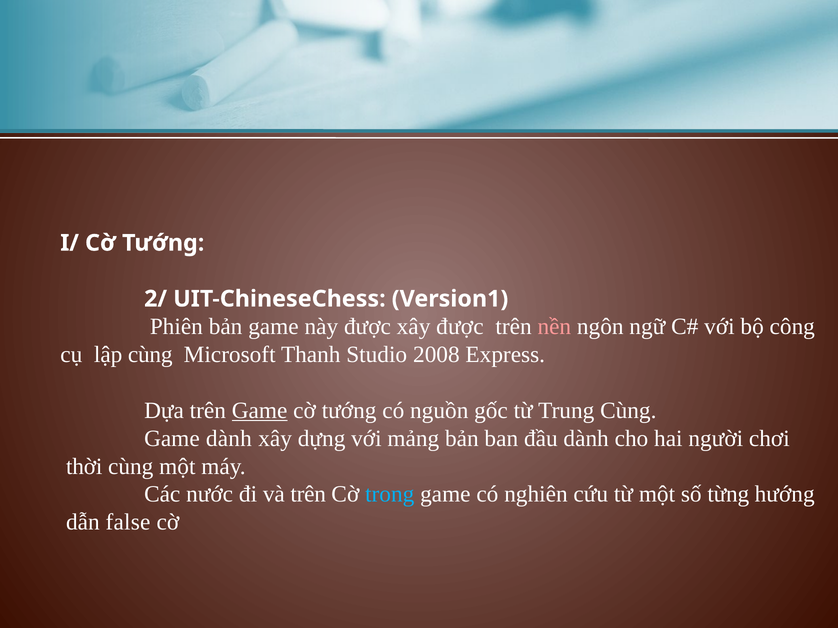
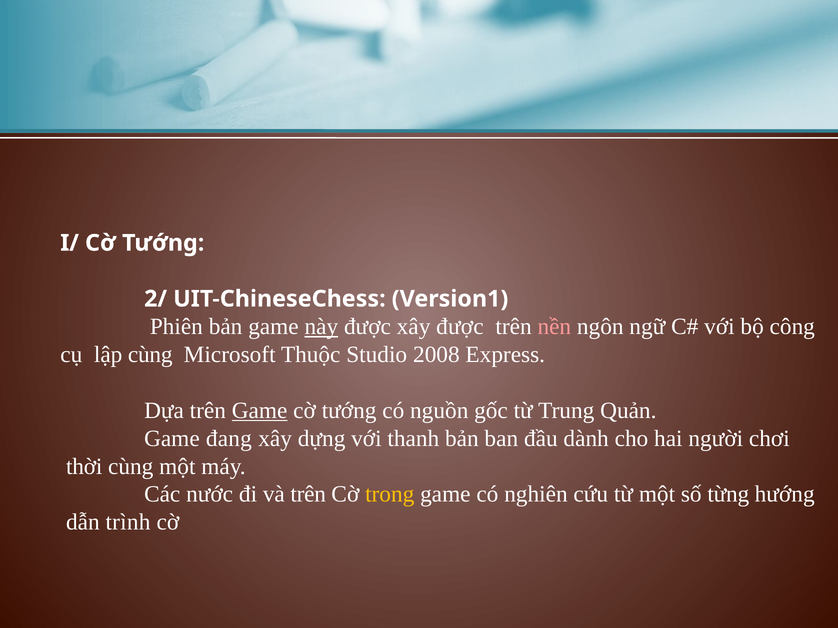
này underline: none -> present (321, 327)
Thanh: Thanh -> Thuộc (311, 355)
Trung Cùng: Cùng -> Quản (628, 411)
Game dành: dành -> đang (229, 439)
mảng: mảng -> thanh (413, 439)
trong colour: light blue -> yellow (390, 495)
false: false -> trình (128, 523)
